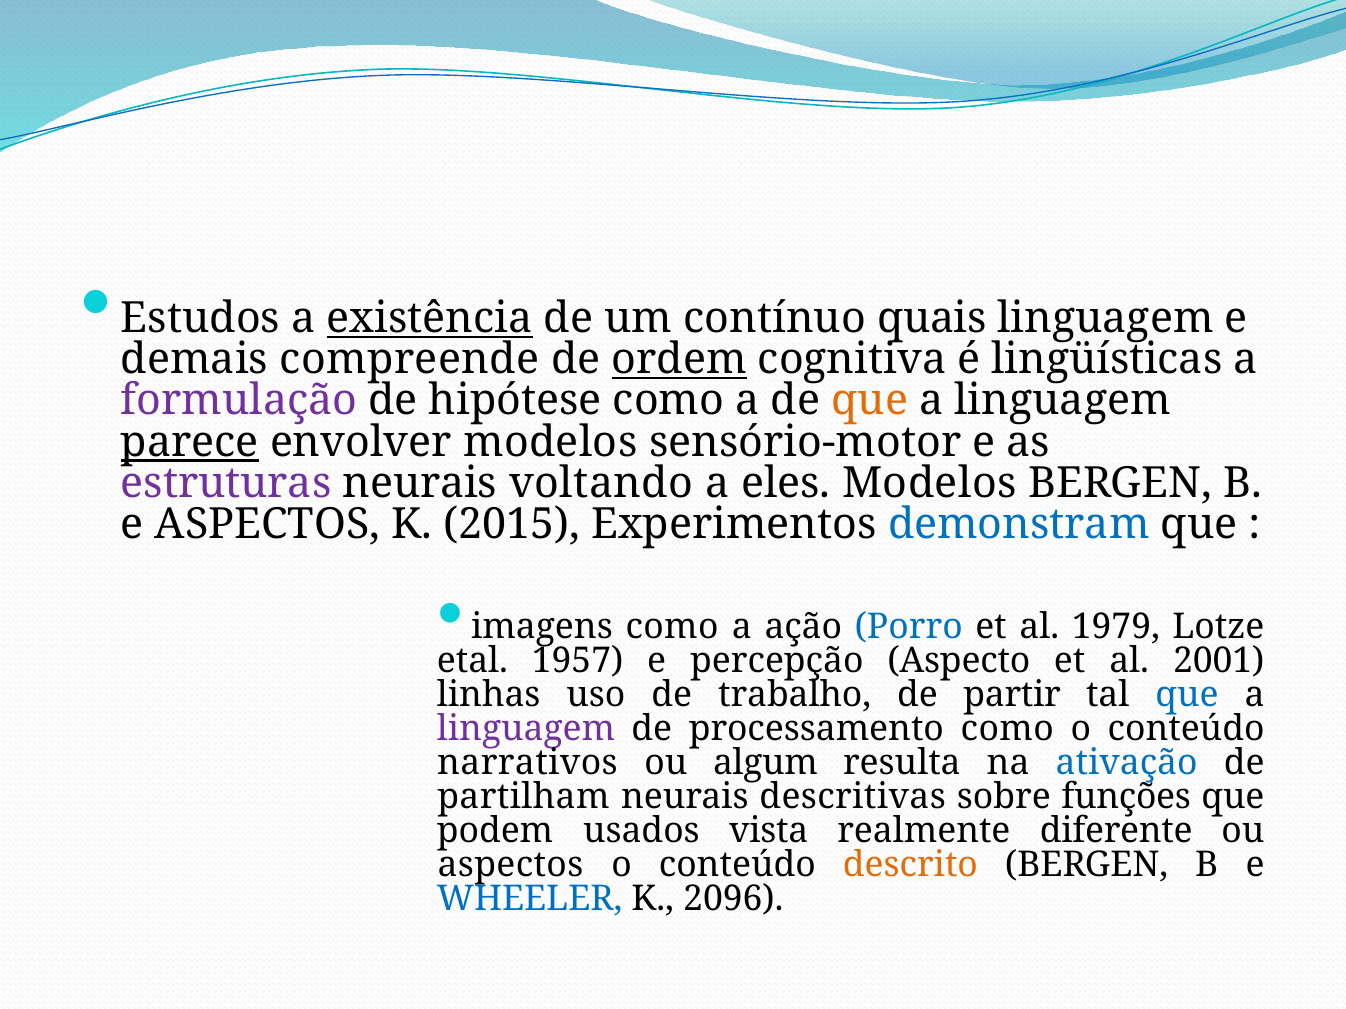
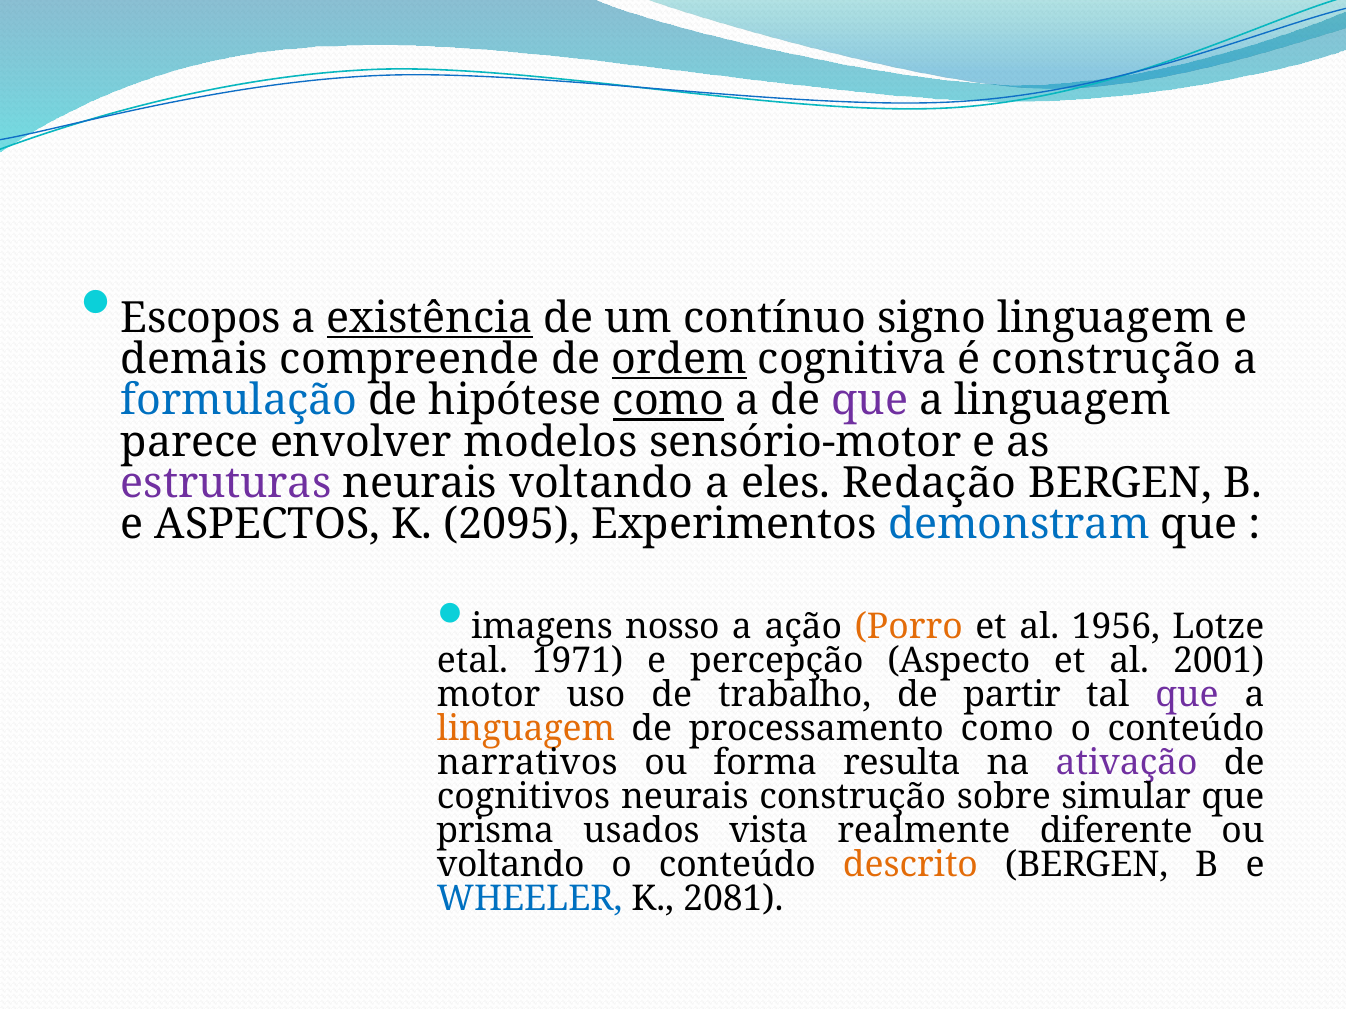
Estudos: Estudos -> Escopos (201, 319)
quais: quais -> signo (932, 319)
é lingüísticas: lingüísticas -> construção (1107, 360)
formulação colour: purple -> blue (239, 401)
como underline: none -> present (669, 401)
que colour: orange -> purple (870, 401)
parece underline: present -> none (190, 442)
eles Modelos: Modelos -> Redação (929, 483)
2015: 2015 -> 2095 (512, 525)
imagens como: como -> nosso (672, 627)
Porro colour: blue -> orange (909, 627)
1979: 1979 -> 1956 (1116, 627)
1957: 1957 -> 1971 (578, 661)
linhas: linhas -> motor (489, 695)
que colour: blue -> purple (1187, 695)
linguagem colour: purple -> orange (526, 729)
algum: algum -> forma (765, 763)
ativação colour: blue -> purple (1127, 763)
partilham: partilham -> cognitivos (524, 797)
neurais descritivas: descritivas -> construção (853, 797)
funções: funções -> simular (1126, 797)
podem: podem -> prisma (495, 832)
aspectos: aspectos -> voltando (511, 866)
2096: 2096 -> 2081 (733, 900)
